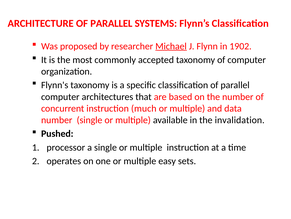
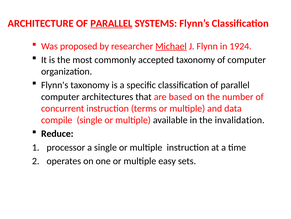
PARALLEL underline: none -> present (111, 23)
1902: 1902 -> 1924 (241, 46)
much: much -> terms (144, 108)
number: number -> compile (57, 120)
Pushed: Pushed -> Reduce (57, 133)
